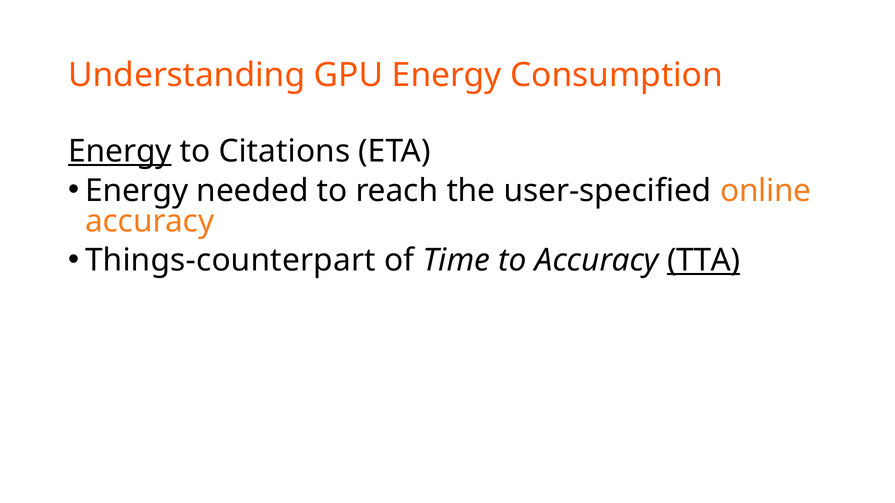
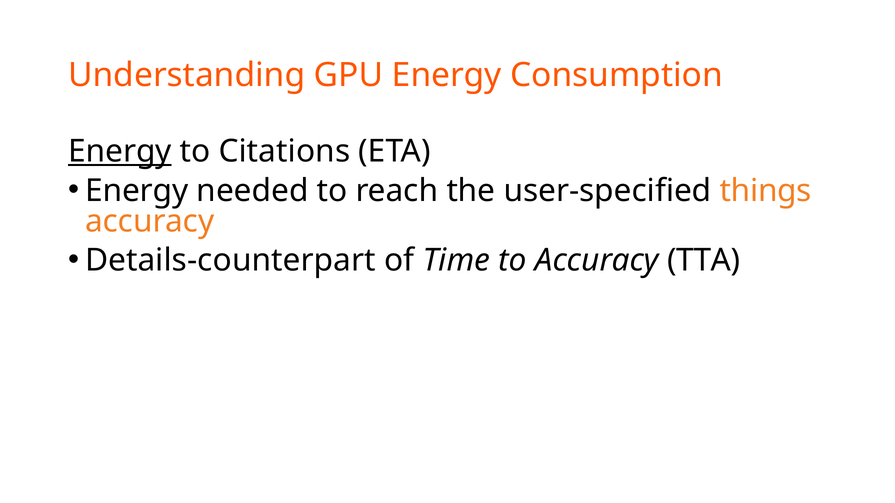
online: online -> things (766, 191)
Things-counterpart: Things-counterpart -> Details-counterpart (230, 261)
TTA underline: present -> none (704, 261)
